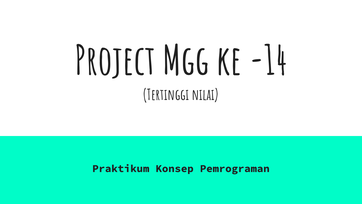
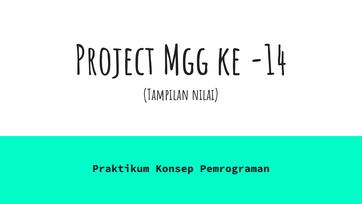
Tertinggi: Tertinggi -> Tampilan (166, 95)
